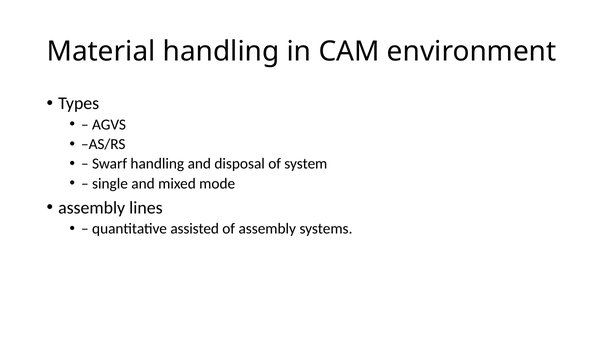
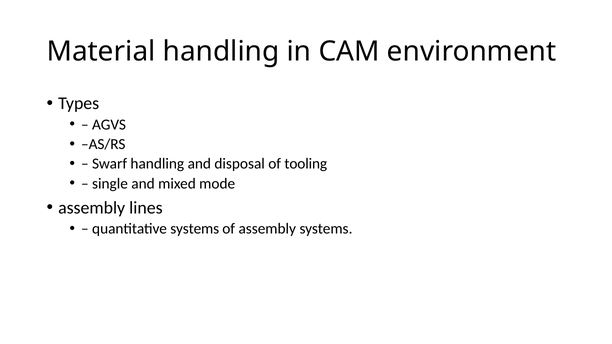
system: system -> tooling (306, 164)
quantitative assisted: assisted -> systems (195, 229)
